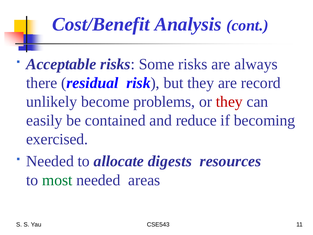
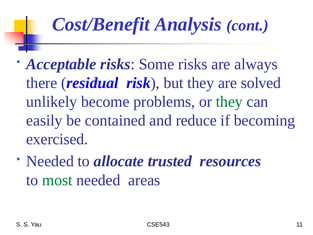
record: record -> solved (261, 83)
they colour: red -> green (229, 102)
digests: digests -> trusted (170, 161)
